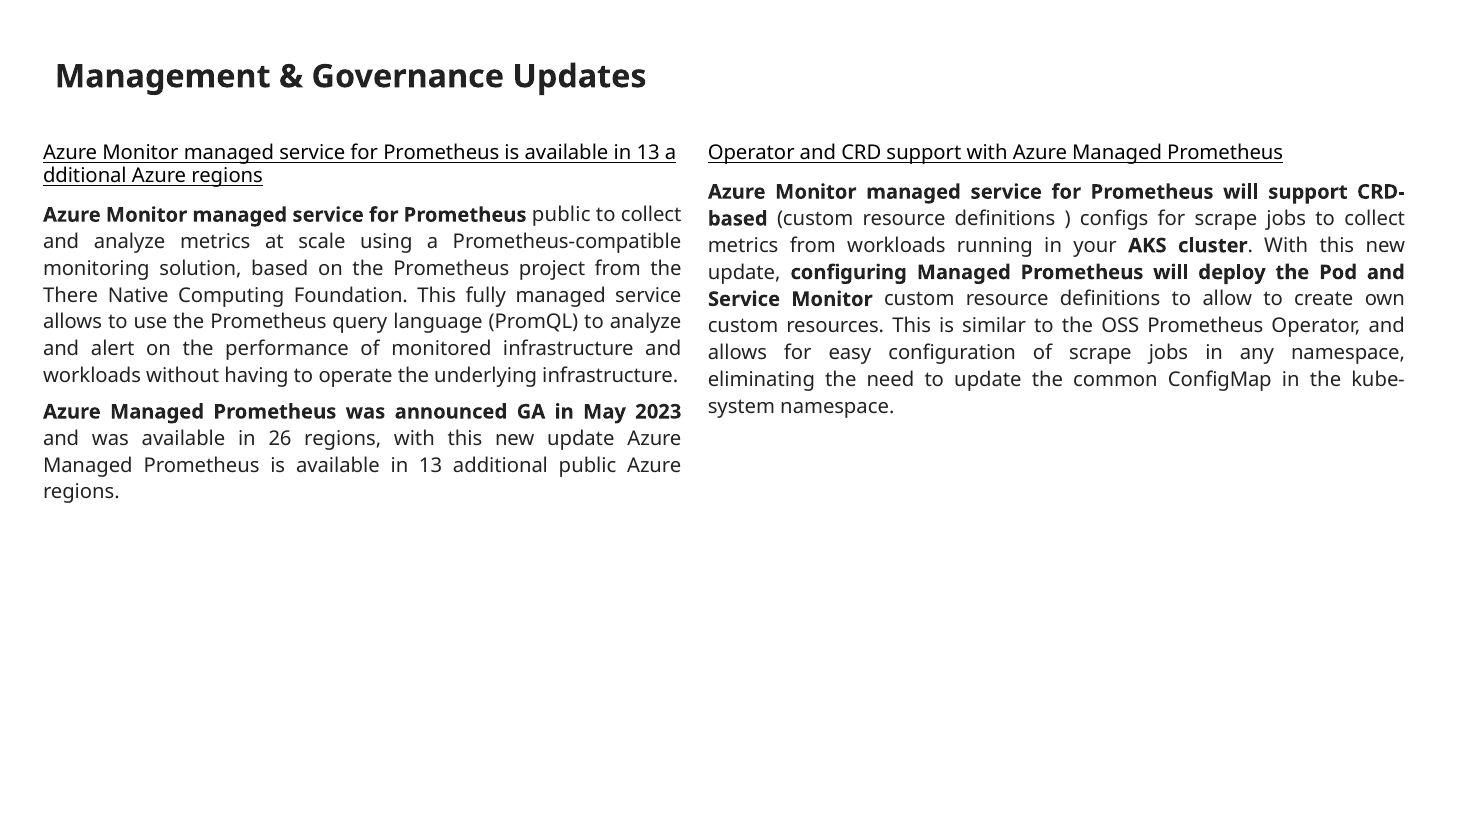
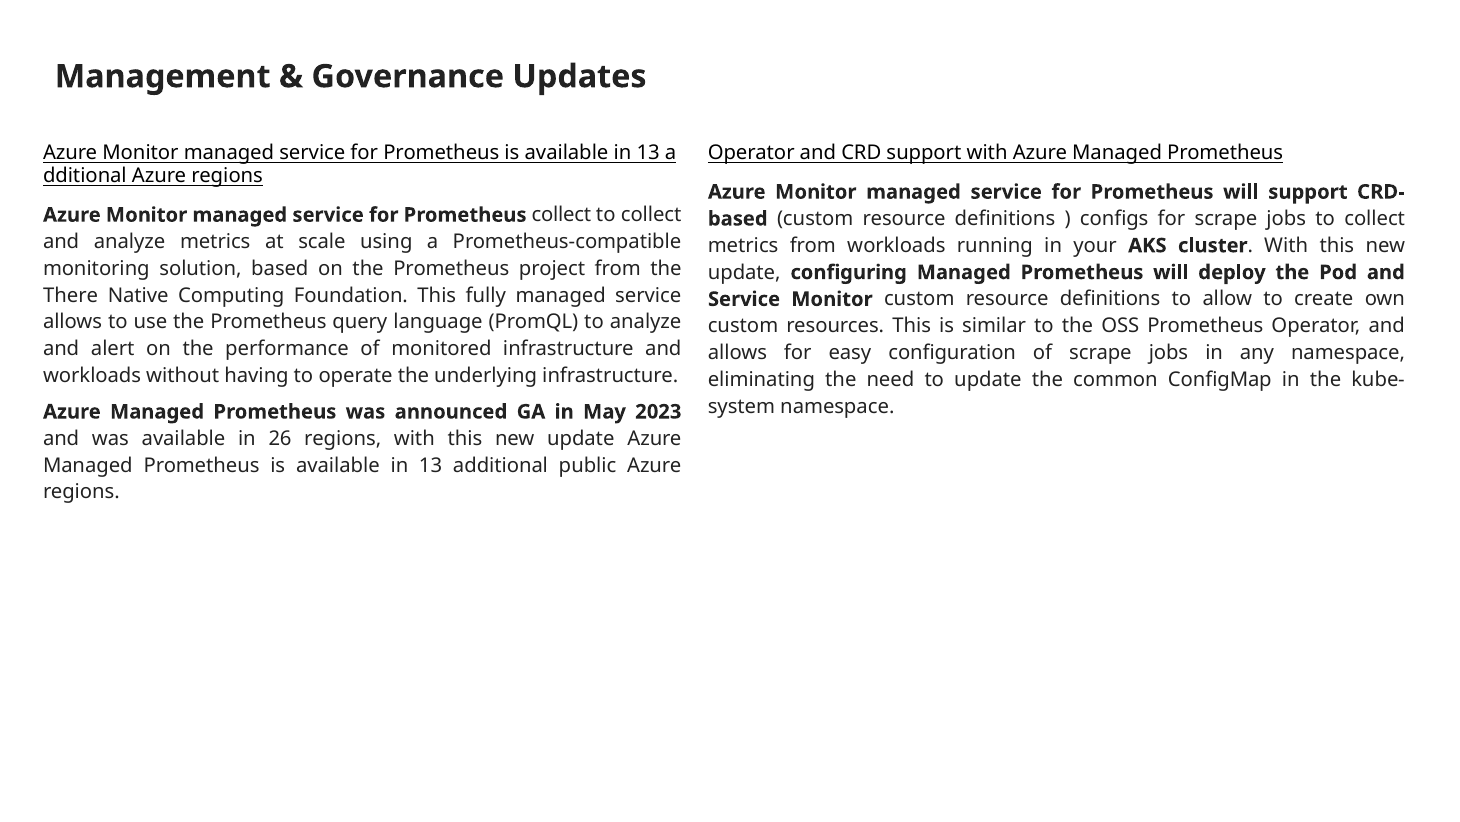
Prometheus public: public -> collect (561, 215)
